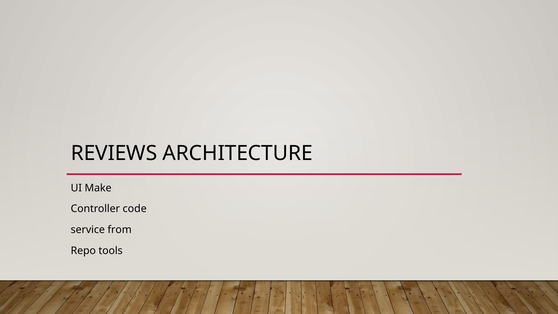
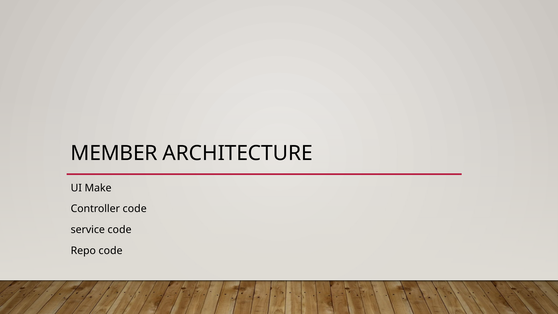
REVIEWS: REVIEWS -> MEMBER (114, 153)
service from: from -> code (120, 230)
Repo tools: tools -> code (111, 251)
